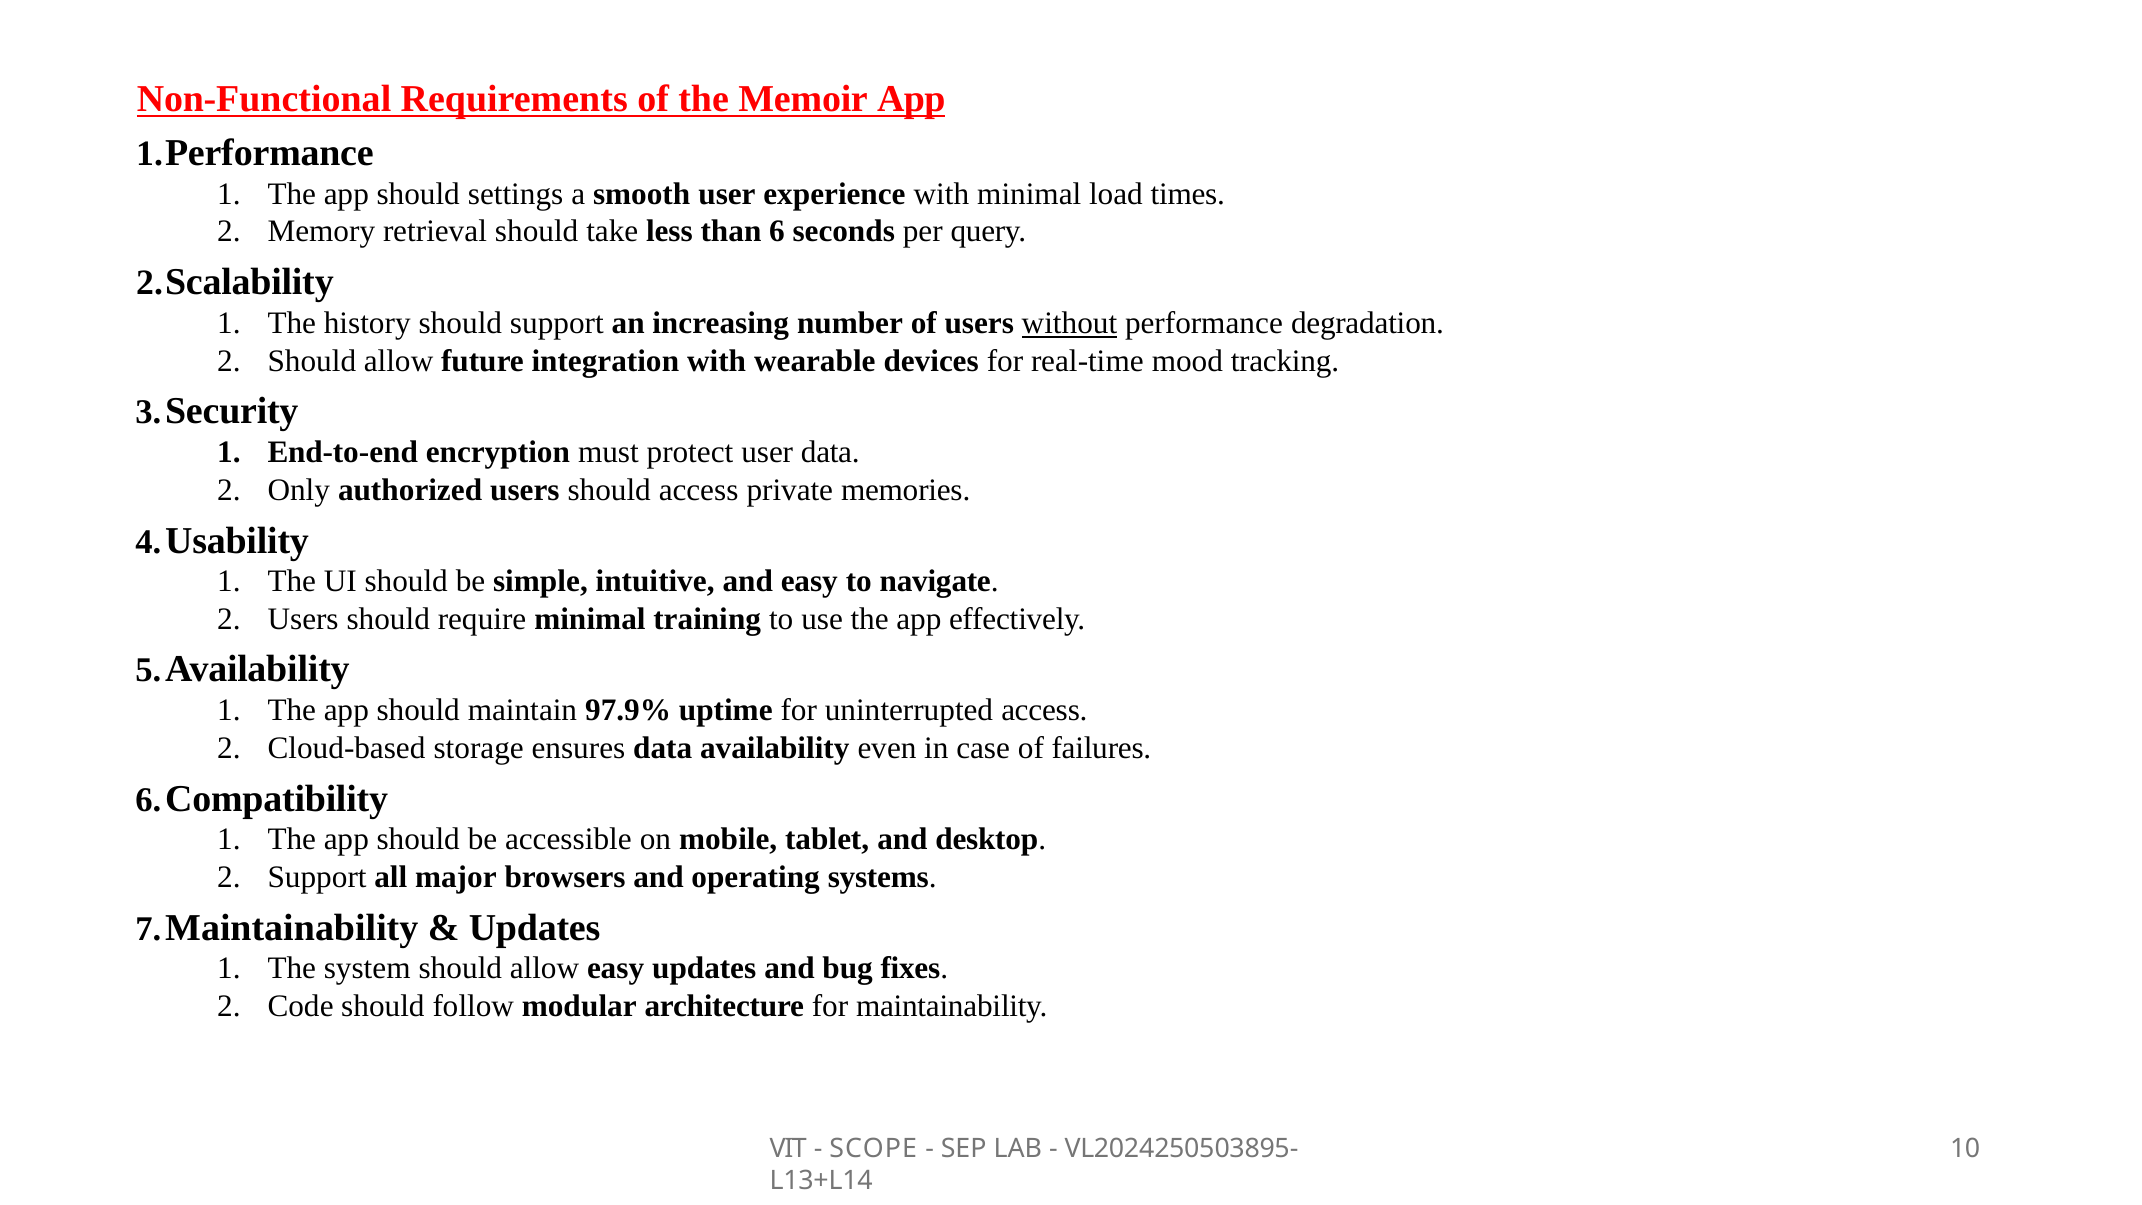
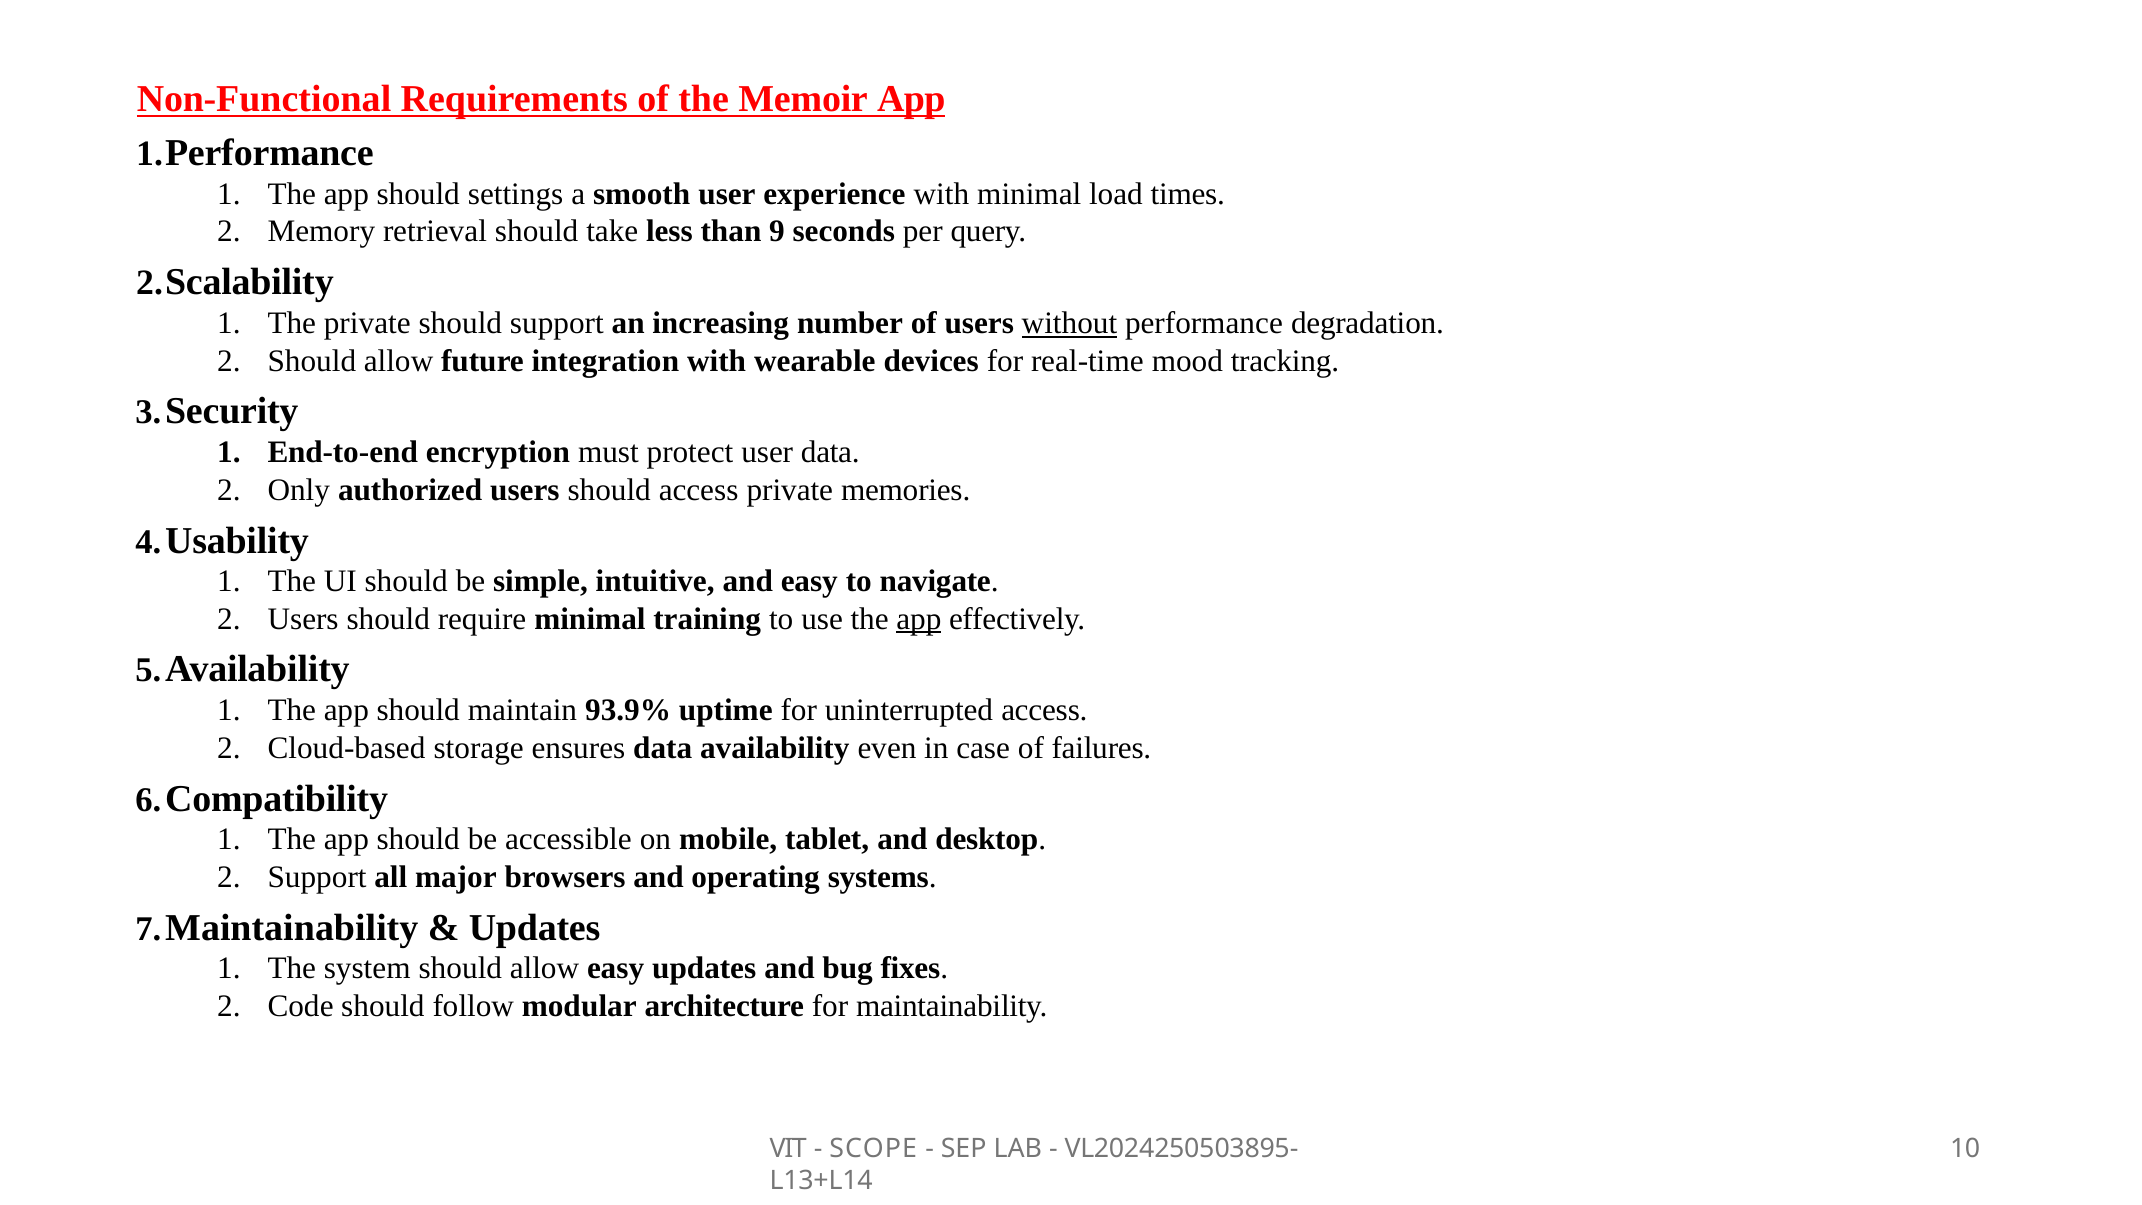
6: 6 -> 9 (777, 232)
The history: history -> private (367, 323)
app underline: none -> present (919, 619)
97.9%: 97.9% -> 93.9% (628, 710)
